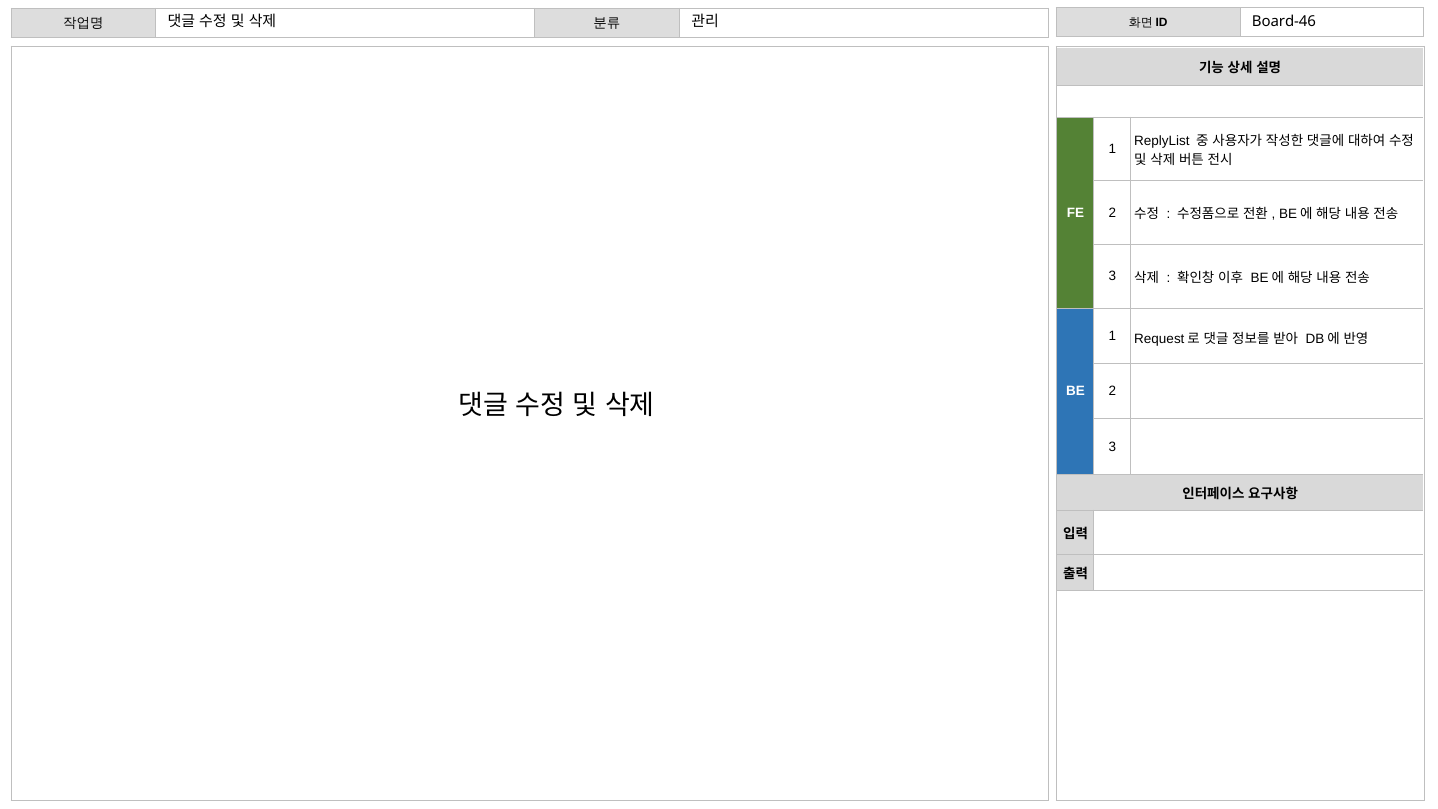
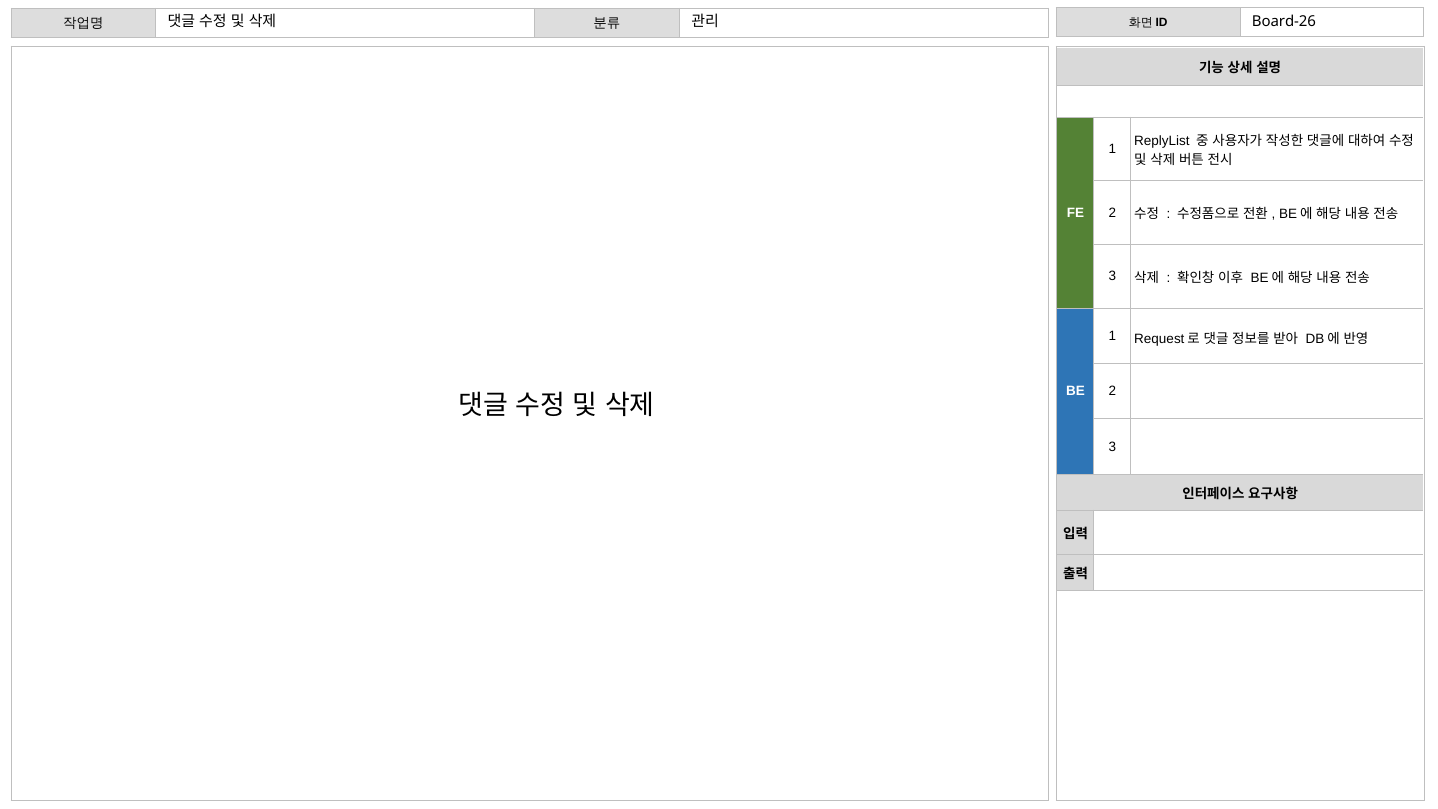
Board-46: Board-46 -> Board-26 (1284, 22)
